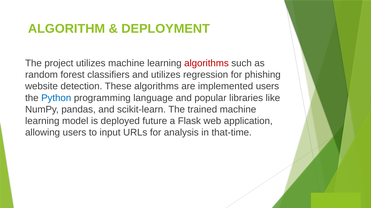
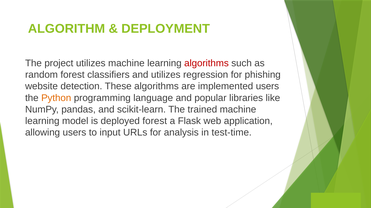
Python colour: blue -> orange (56, 98)
deployed future: future -> forest (155, 121)
that-time: that-time -> test-time (232, 133)
